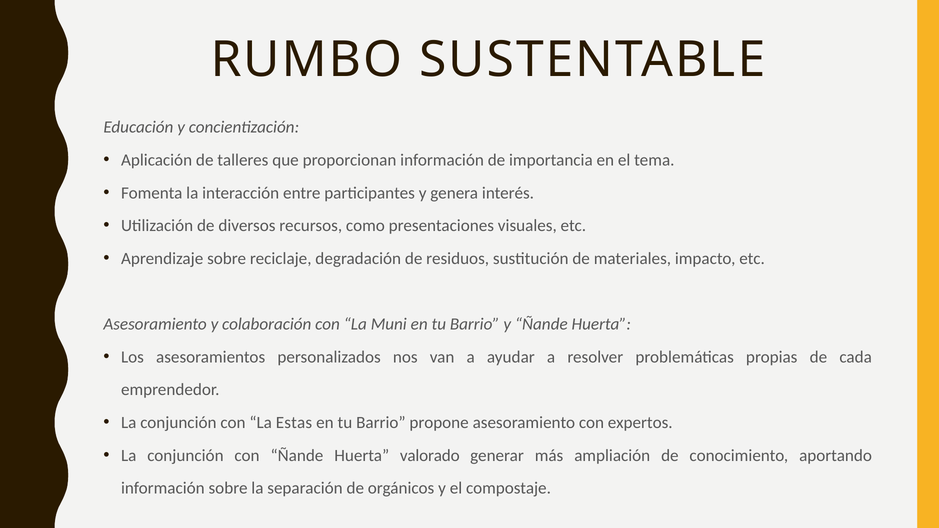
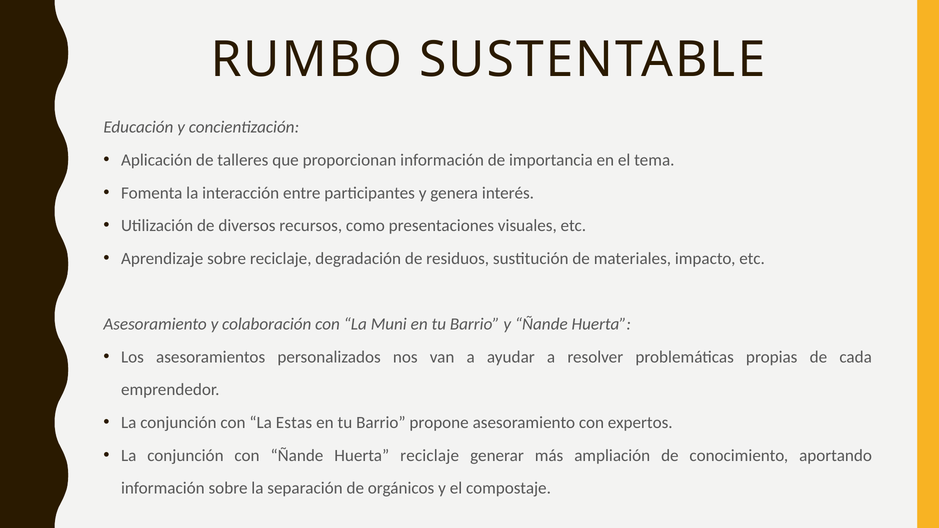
Huerta valorado: valorado -> reciclaje (430, 456)
